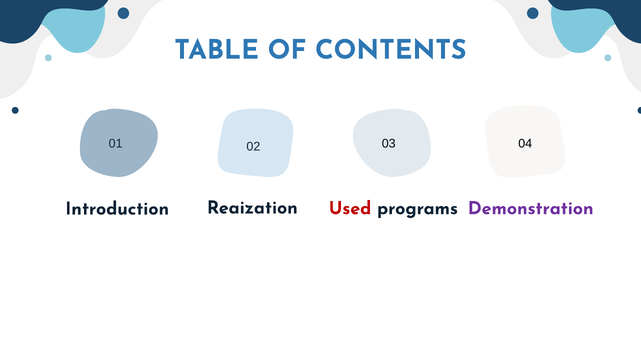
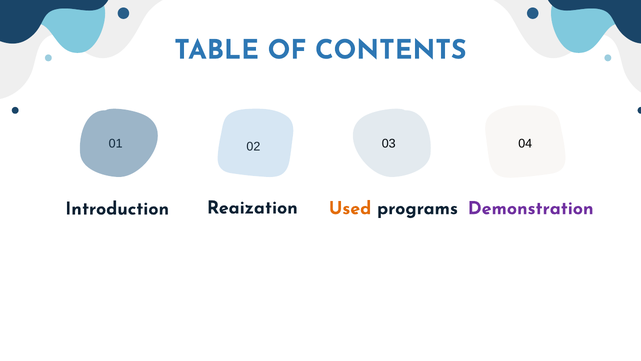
Used colour: red -> orange (350, 208)
